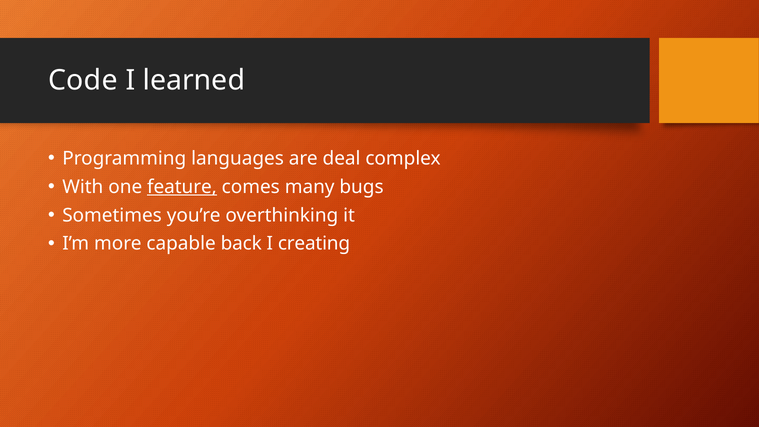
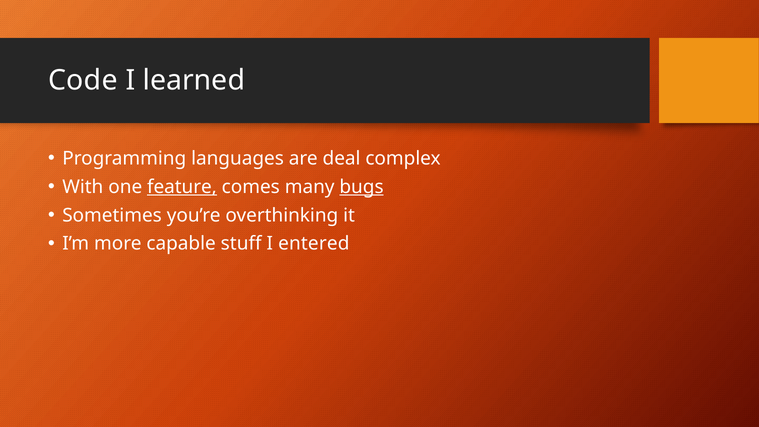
bugs underline: none -> present (362, 187)
back: back -> stuff (241, 244)
creating: creating -> entered (314, 244)
